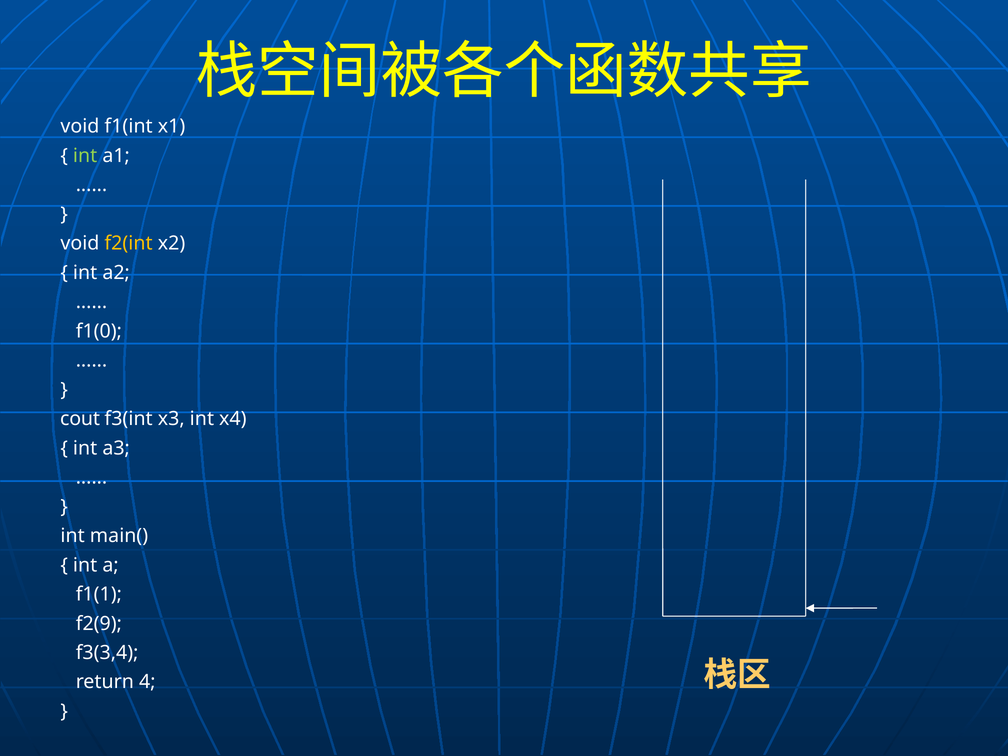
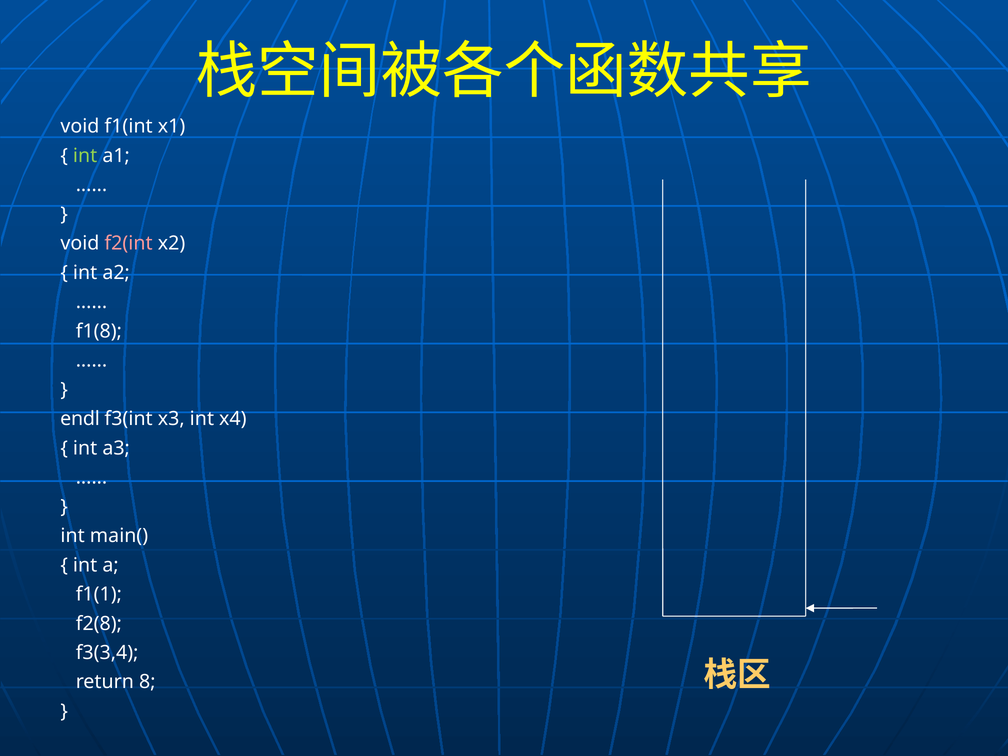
f2(int colour: yellow -> pink (129, 243)
f1(0: f1(0 -> f1(8 (99, 331)
cout: cout -> endl (80, 419)
f2(9: f2(9 -> f2(8 (99, 624)
4: 4 -> 8 (147, 682)
